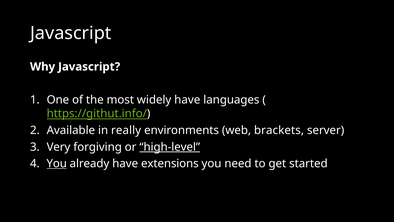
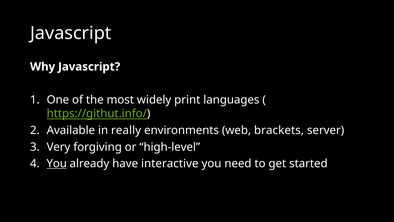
widely have: have -> print (187, 100)
high-level underline: present -> none (170, 147)
extensions: extensions -> interactive (170, 163)
